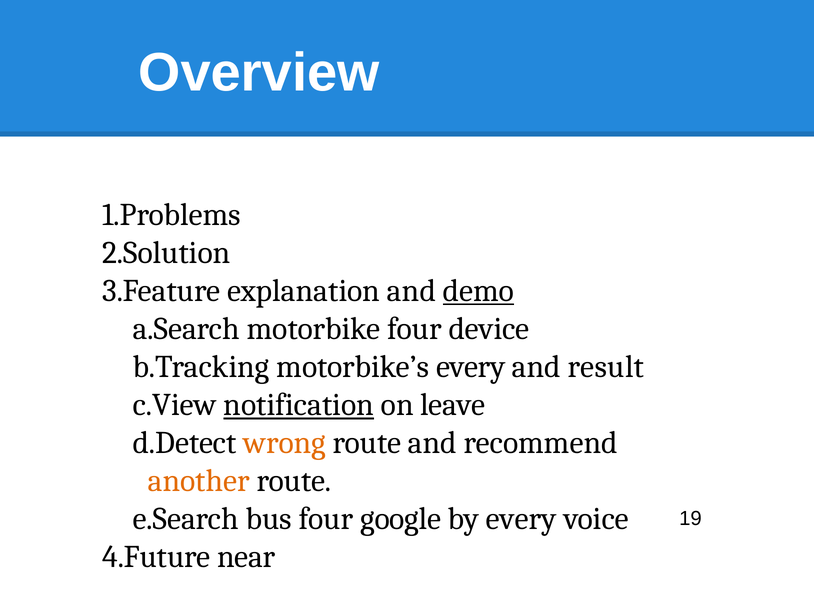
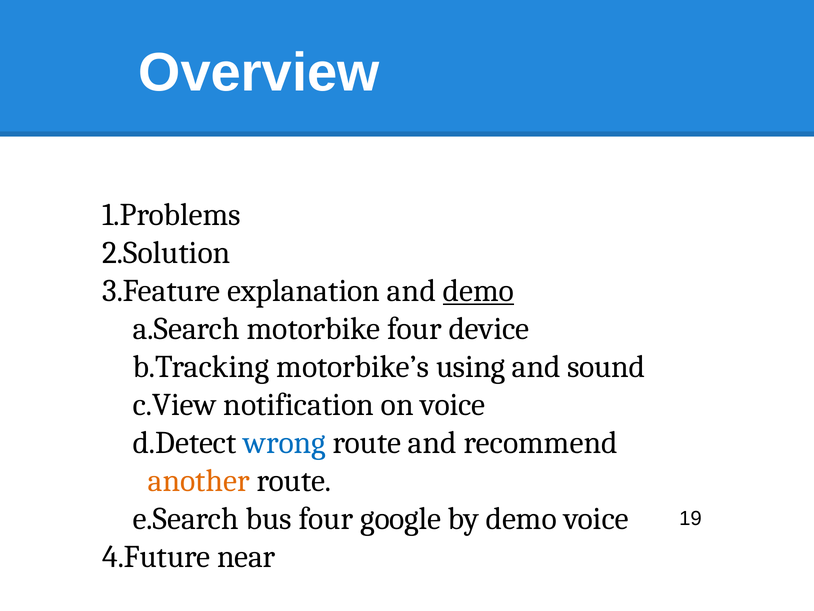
motorbike’s every: every -> using (471, 366)
result: result -> sound (606, 366)
notification underline: present -> none (299, 404)
on leave: leave -> voice (453, 404)
wrong colour: orange -> blue (285, 442)
by every: every -> demo (521, 518)
